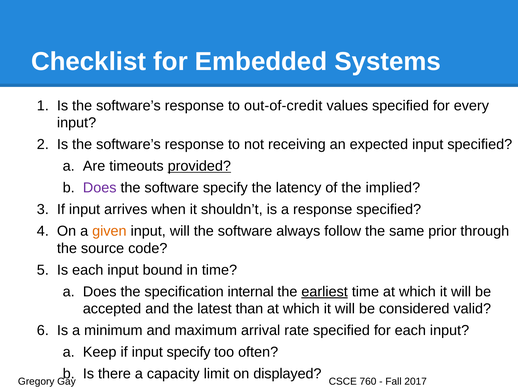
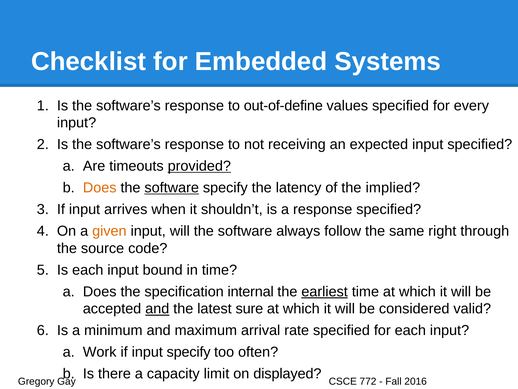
out-of-credit: out-of-credit -> out-of-define (283, 105)
Does colour: purple -> orange (100, 188)
software underline: none -> present (172, 188)
prior: prior -> right (442, 231)
and underline: none -> present (157, 308)
than: than -> sure (249, 308)
Keep: Keep -> Work (100, 352)
760: 760 -> 772 (368, 381)
2017: 2017 -> 2016 (416, 381)
